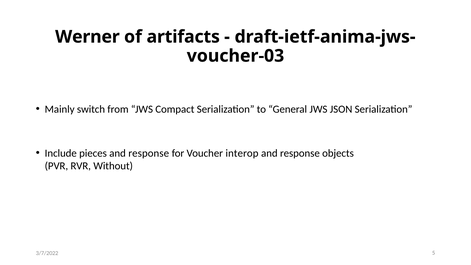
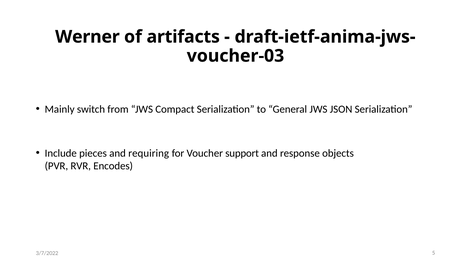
response: response -> requiring (149, 153)
interop: interop -> support (242, 153)
Without: Without -> Encodes (113, 166)
